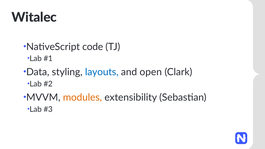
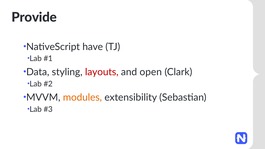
Witalec: Witalec -> Provide (34, 17)
code: code -> have (93, 47)
layouts colour: blue -> red (102, 72)
